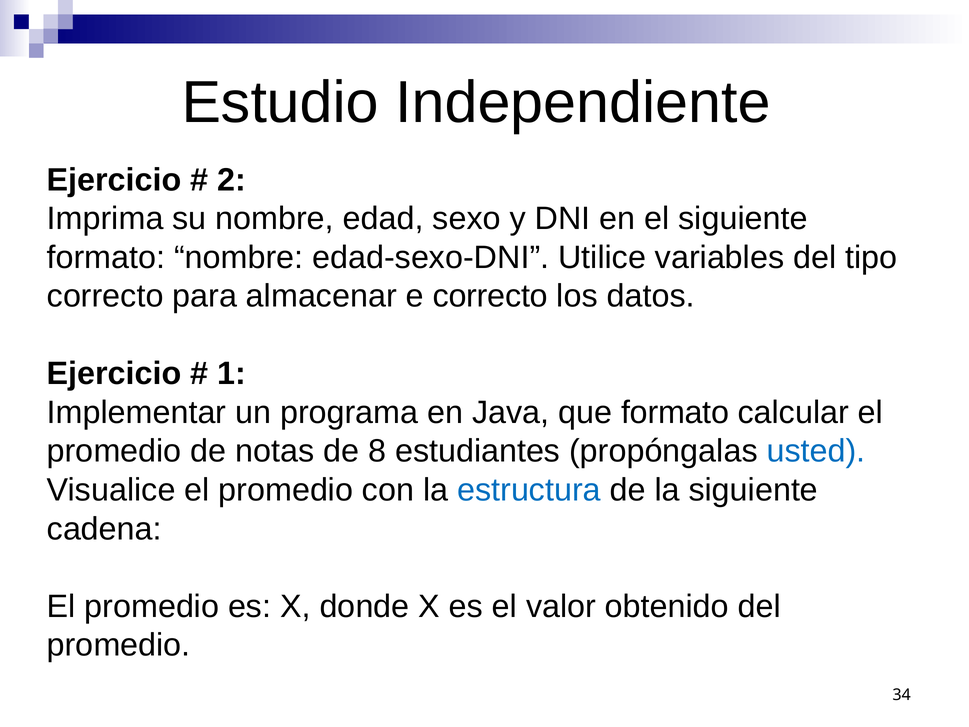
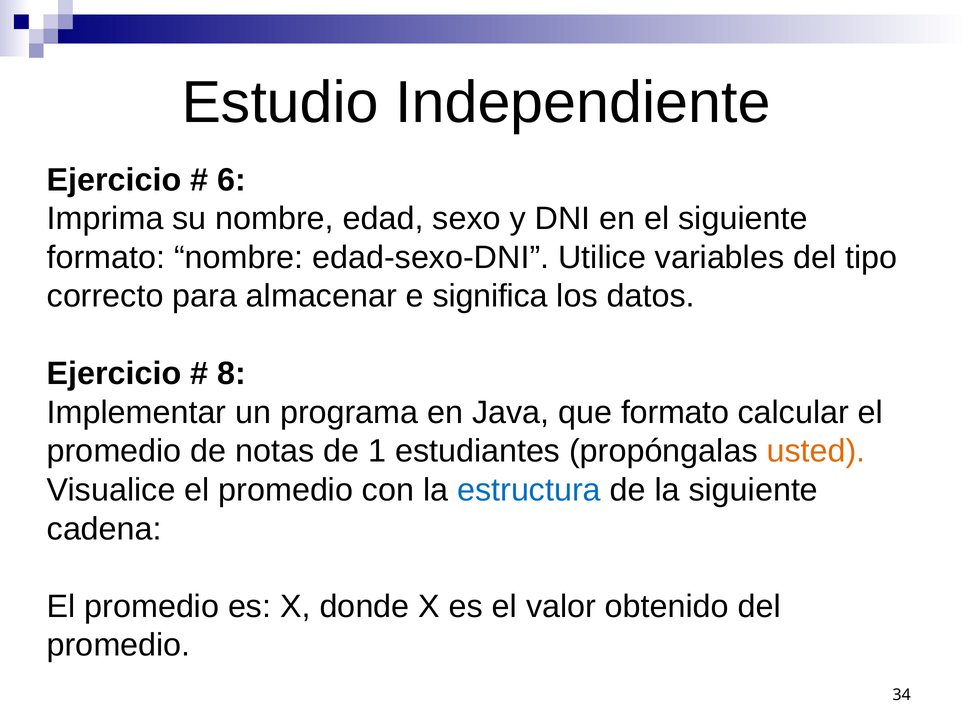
2: 2 -> 6 (232, 180)
e correcto: correcto -> significa (490, 296)
1: 1 -> 8 (232, 374)
8: 8 -> 1 (377, 451)
usted colour: blue -> orange (816, 451)
